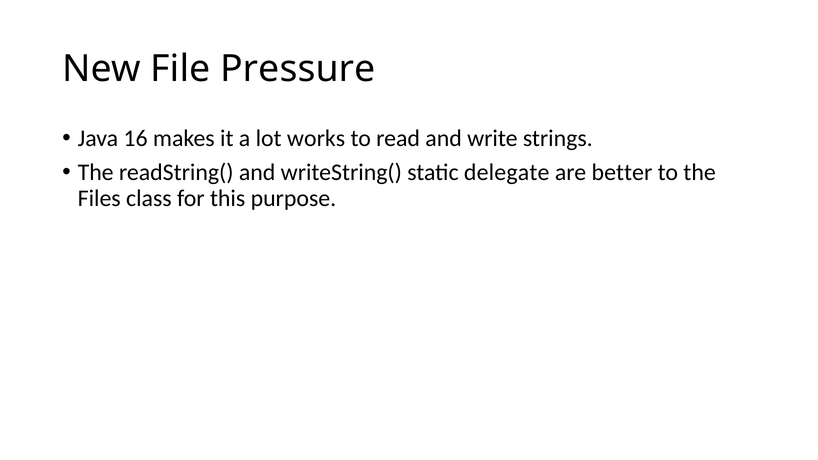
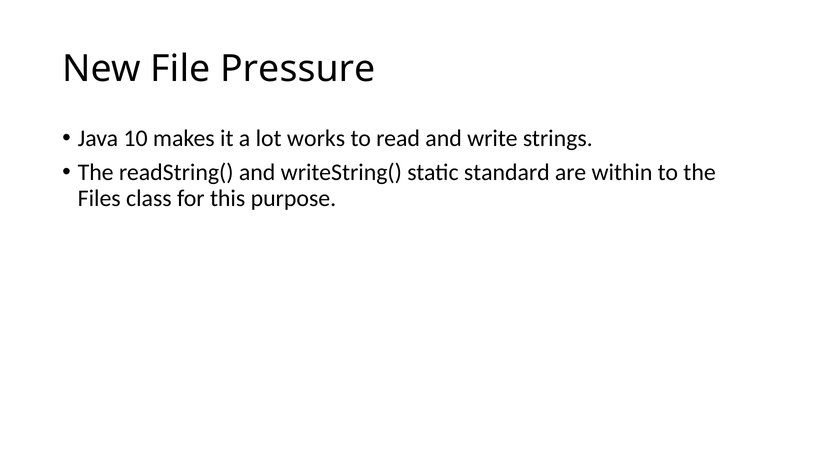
16: 16 -> 10 (136, 138)
delegate: delegate -> standard (507, 173)
better: better -> within (622, 173)
